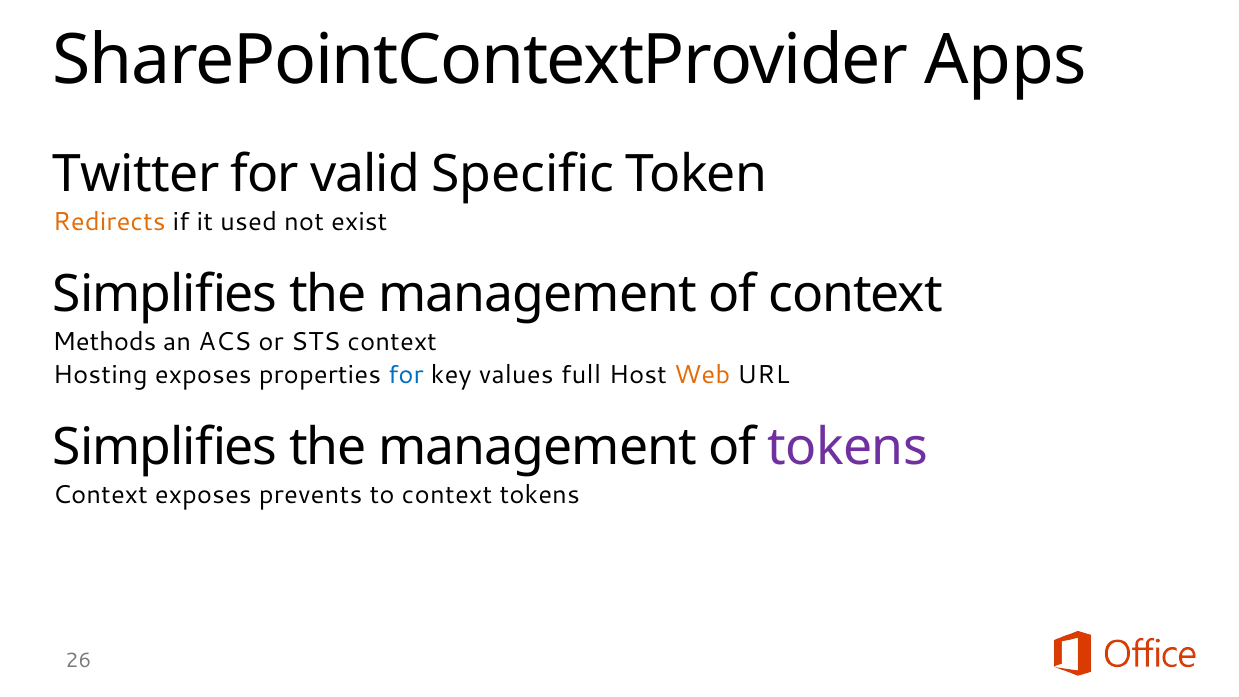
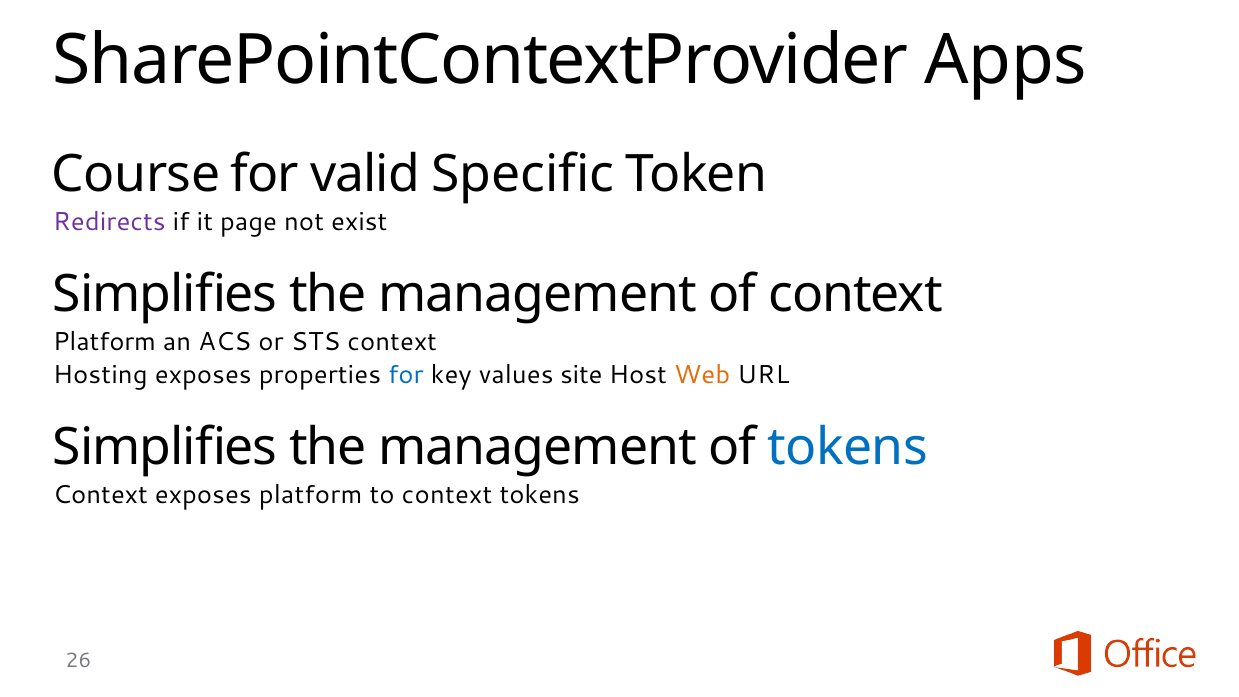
Twitter: Twitter -> Course (136, 175)
Redirects colour: orange -> purple (109, 222)
used: used -> page (249, 222)
Methods: Methods -> Platform (104, 342)
full: full -> site (581, 375)
tokens colour: purple -> blue (848, 447)
exposes prevents: prevents -> platform (311, 495)
